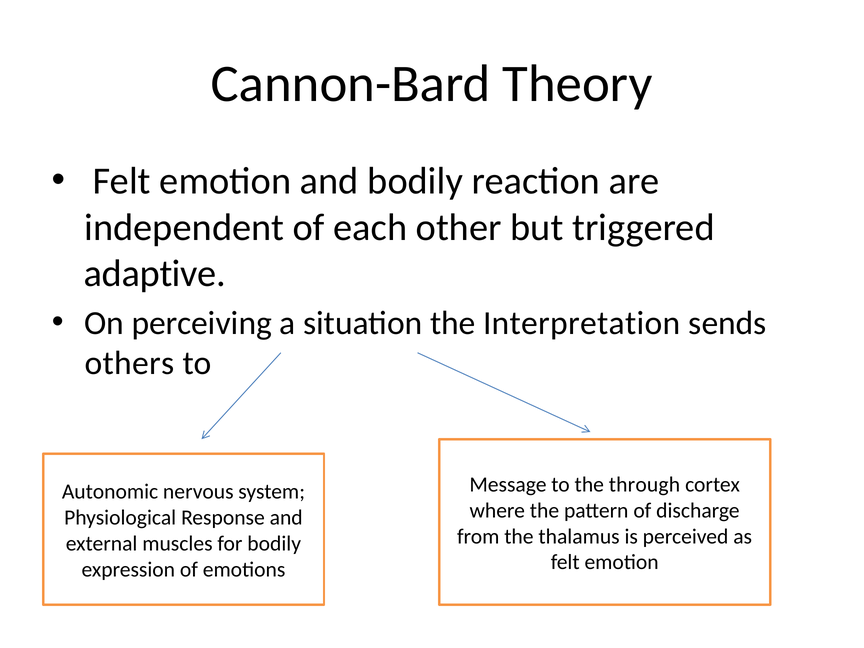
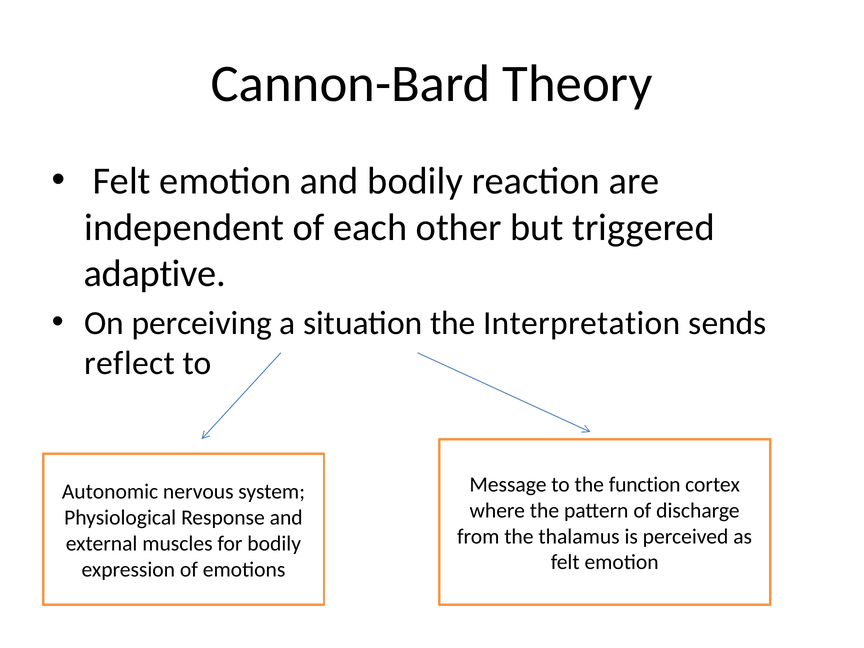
others: others -> reflect (130, 363)
through: through -> function (645, 485)
